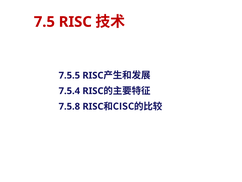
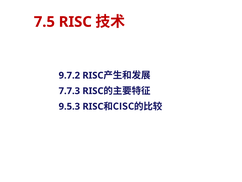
7.5.5: 7.5.5 -> 9.7.2 (69, 75)
7.5.4: 7.5.4 -> 7.7.3 (69, 91)
7.5.8: 7.5.8 -> 9.5.3 (69, 106)
